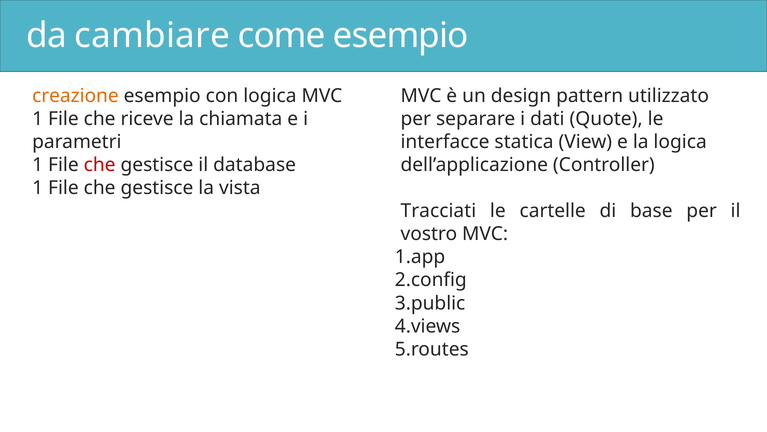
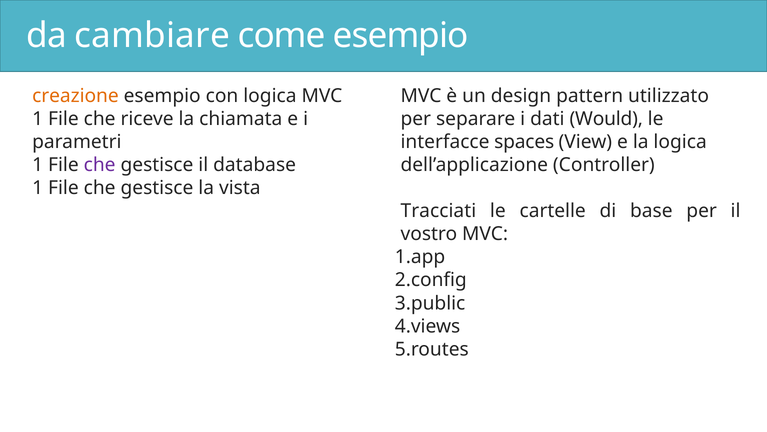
Quote: Quote -> Would (606, 119)
statica: statica -> spaces (524, 142)
che colour: red -> purple (100, 165)
